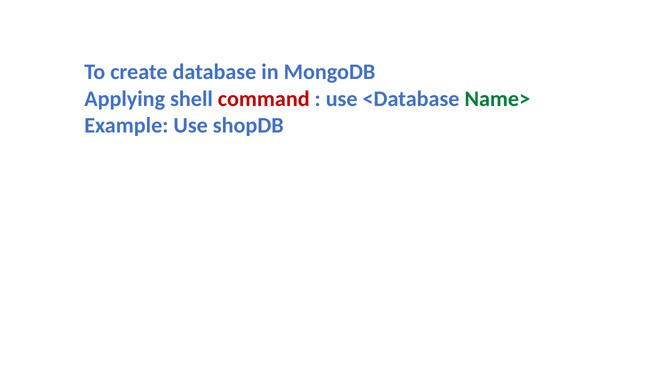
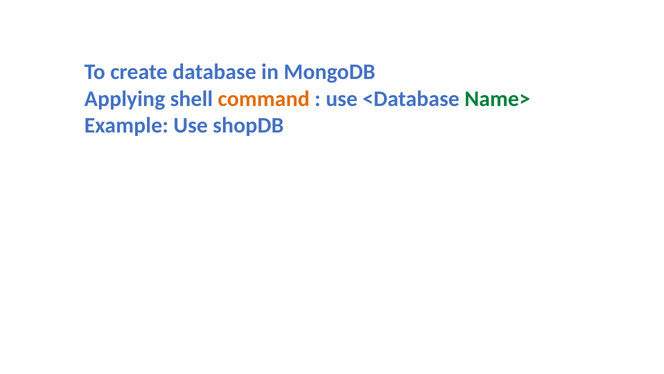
command colour: red -> orange (264, 99)
